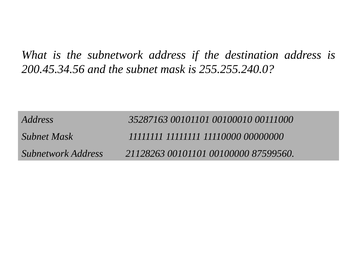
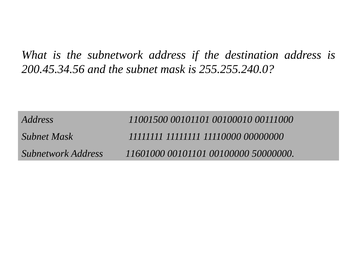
35287163: 35287163 -> 11001500 (148, 119)
21128263: 21128263 -> 11601000 (145, 153)
87599560: 87599560 -> 50000000 (273, 153)
